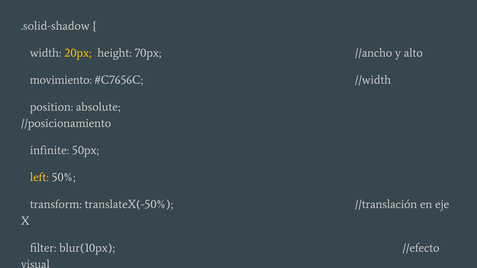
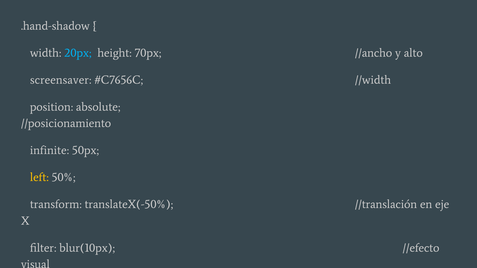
.solid-shadow: .solid-shadow -> .hand-shadow (55, 26)
20px colour: yellow -> light blue (78, 53)
movimiento: movimiento -> screensaver (61, 80)
